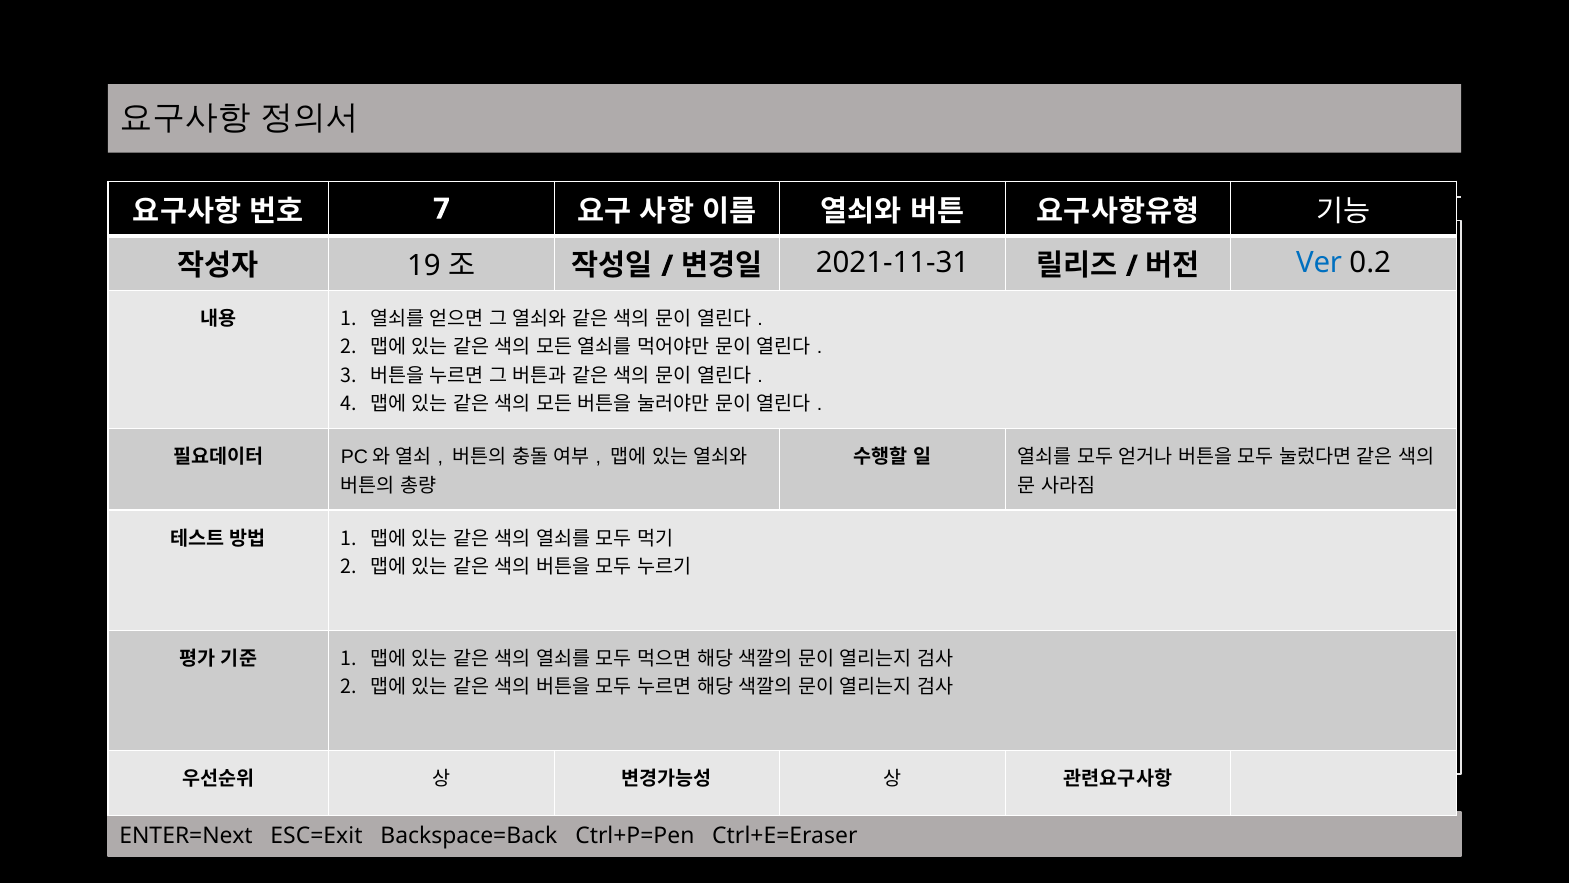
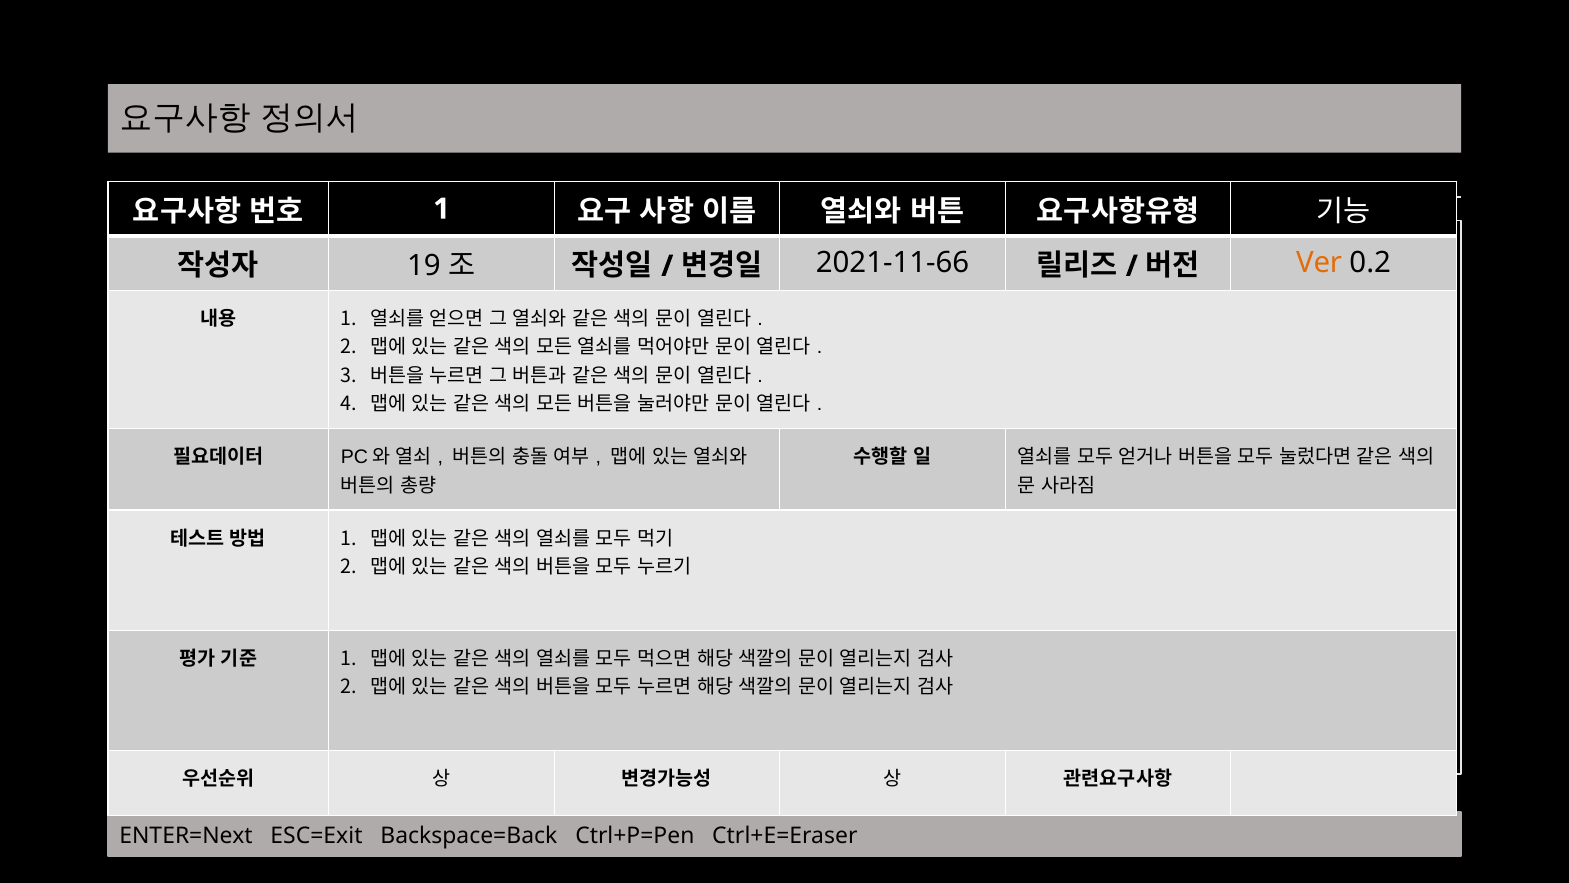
7: 7 -> 1 (442, 209)
2021-11-31: 2021-11-31 -> 2021-11-66 (893, 263)
Ver colour: blue -> orange (1319, 263)
